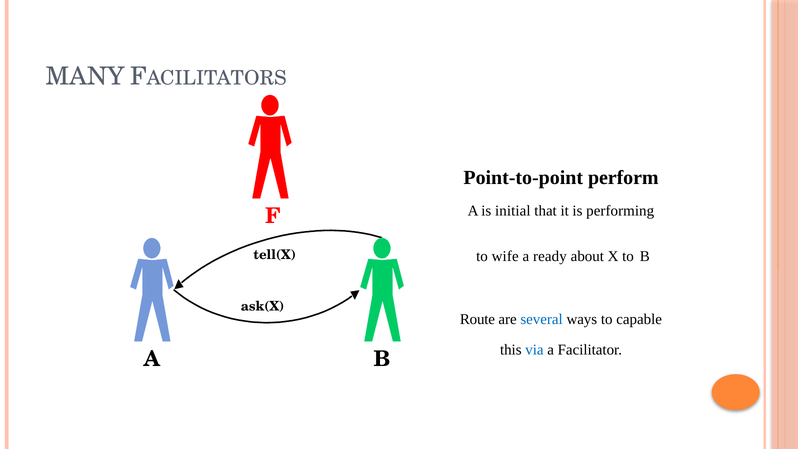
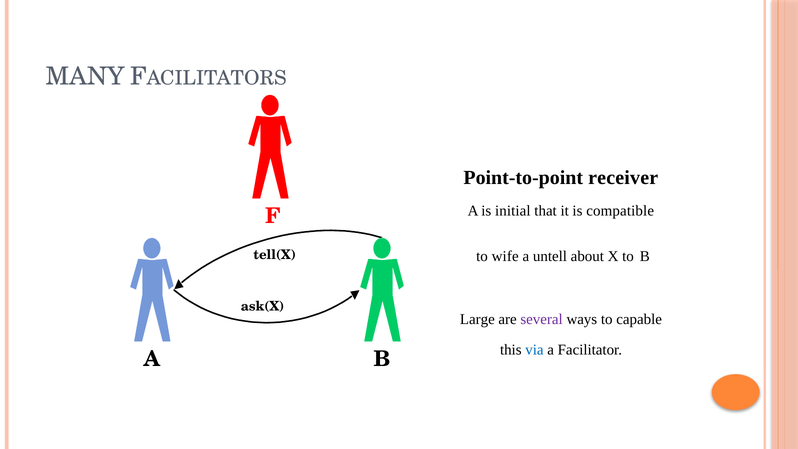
perform: perform -> receiver (623, 177)
performing: performing -> compatible (620, 211)
ready: ready -> untell (550, 256)
Route: Route -> Large (477, 319)
several colour: blue -> purple (542, 319)
